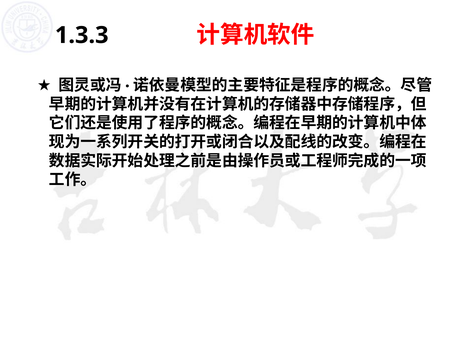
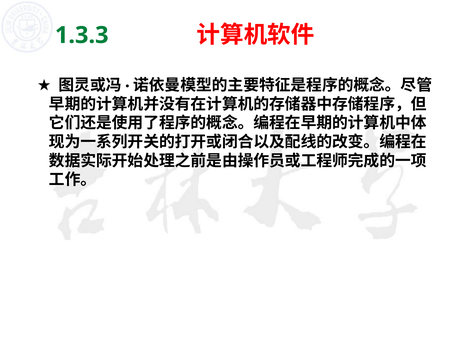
1.3.3 colour: black -> green (82, 35)
